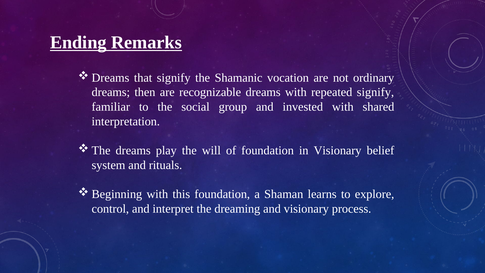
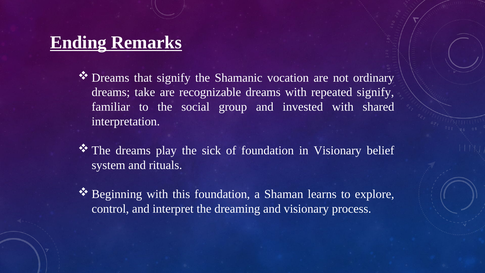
then: then -> take (145, 92)
will: will -> sick (211, 150)
